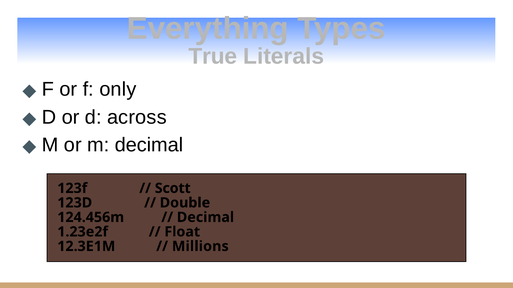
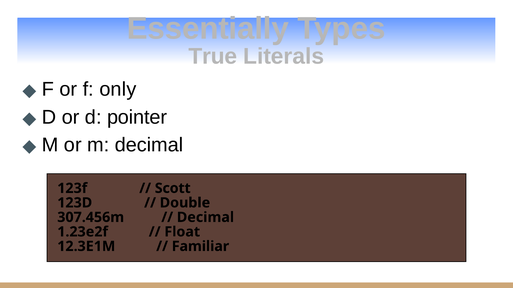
Everything: Everything -> Essentially (208, 29)
across: across -> pointer (137, 117)
124.456m: 124.456m -> 307.456m (91, 218)
Millions: Millions -> Familiar (200, 247)
